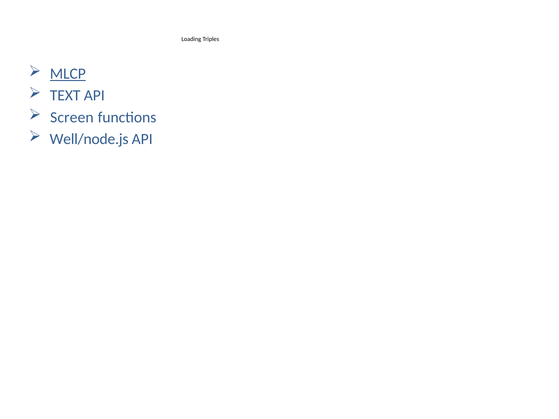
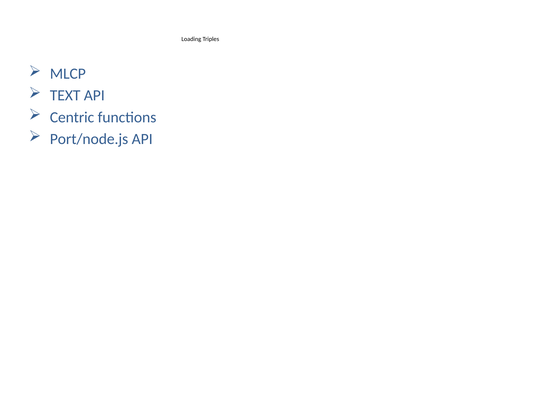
MLCP underline: present -> none (68, 74)
Screen: Screen -> Centric (72, 117)
Well/node.js: Well/node.js -> Port/node.js (89, 139)
